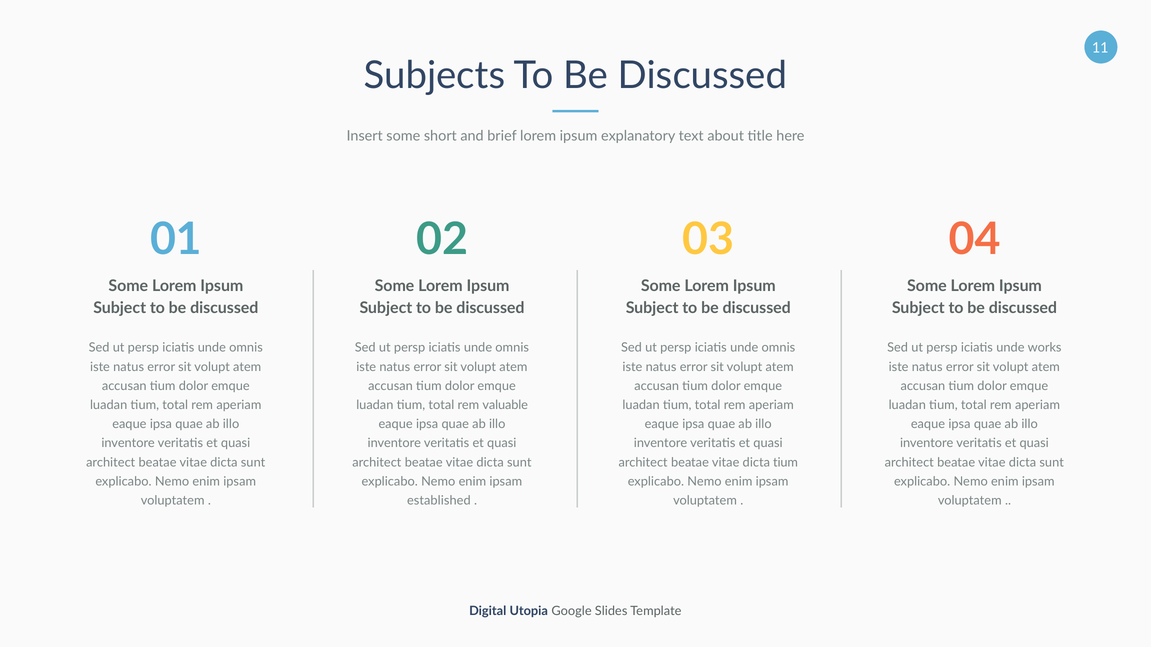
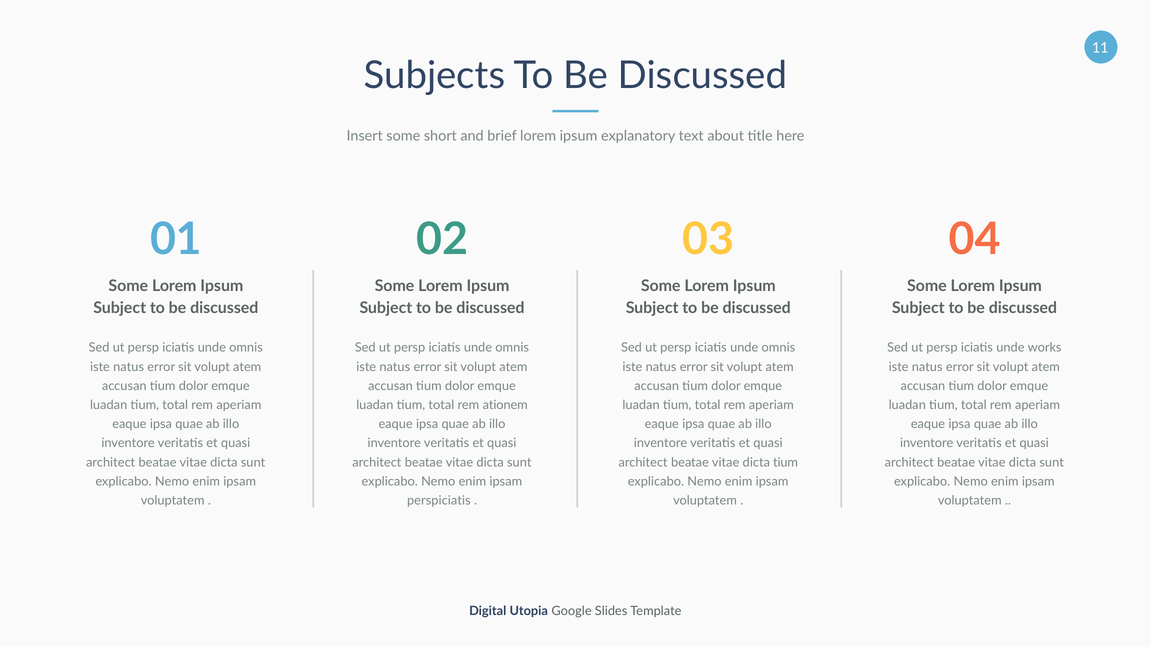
valuable: valuable -> ationem (505, 405)
established: established -> perspiciatis (439, 501)
